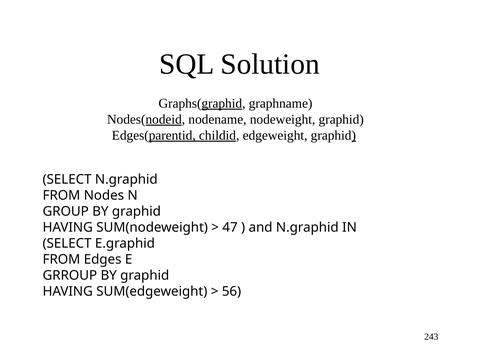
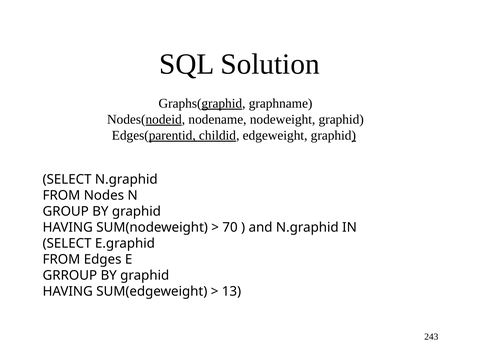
47: 47 -> 70 (230, 227)
56: 56 -> 13 (231, 291)
